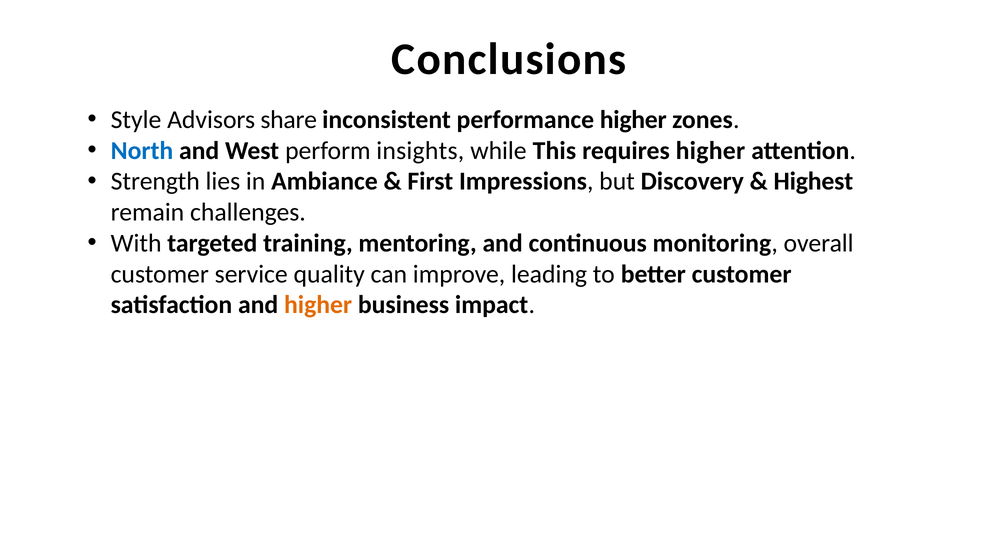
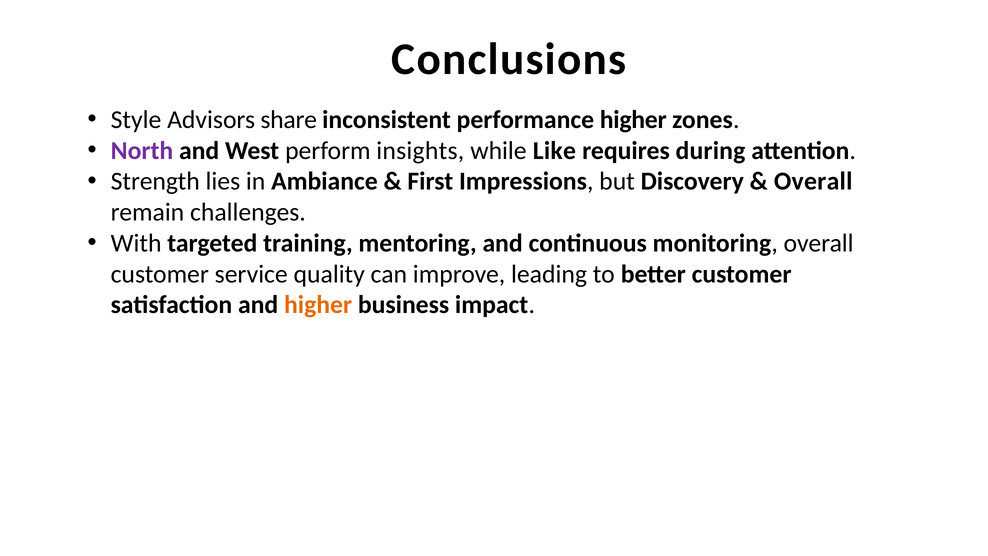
North colour: blue -> purple (142, 151)
This: This -> Like (554, 151)
requires higher: higher -> during (710, 151)
Highest: Highest -> Overall (813, 181)
